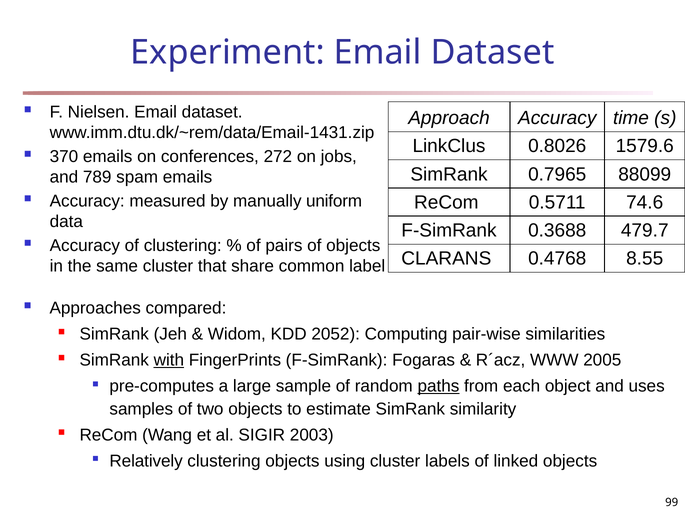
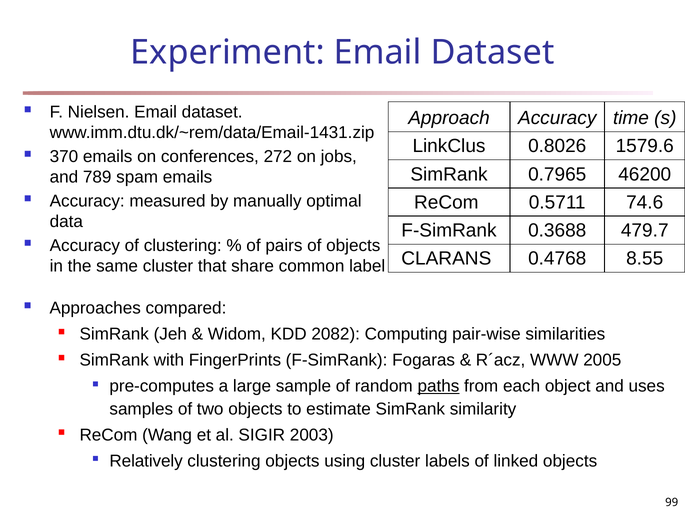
88099: 88099 -> 46200 (645, 174)
uniform: uniform -> optimal (334, 201)
2052: 2052 -> 2082 (336, 334)
with underline: present -> none (169, 360)
